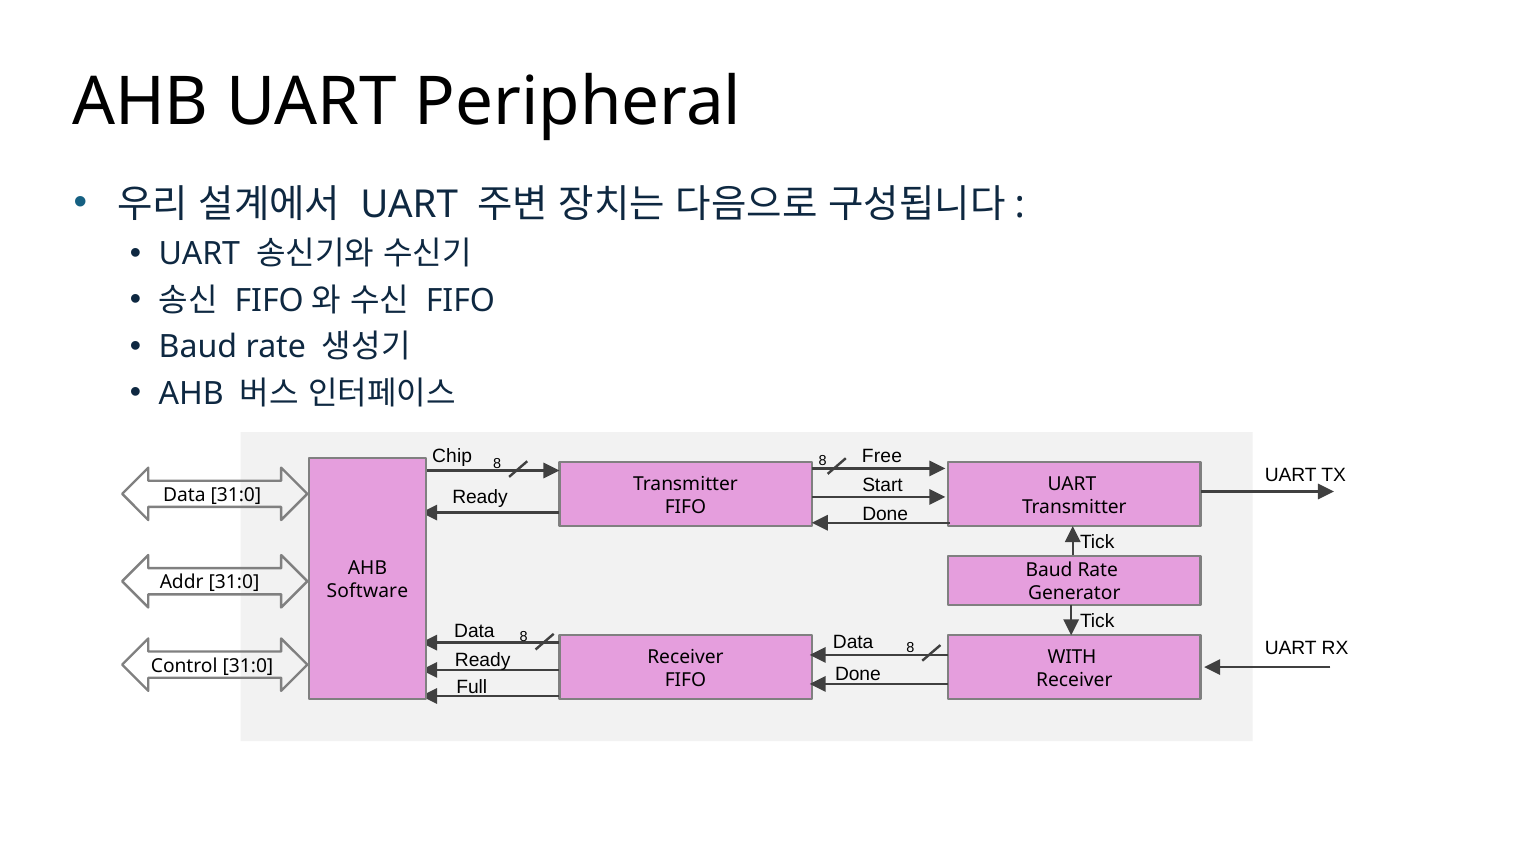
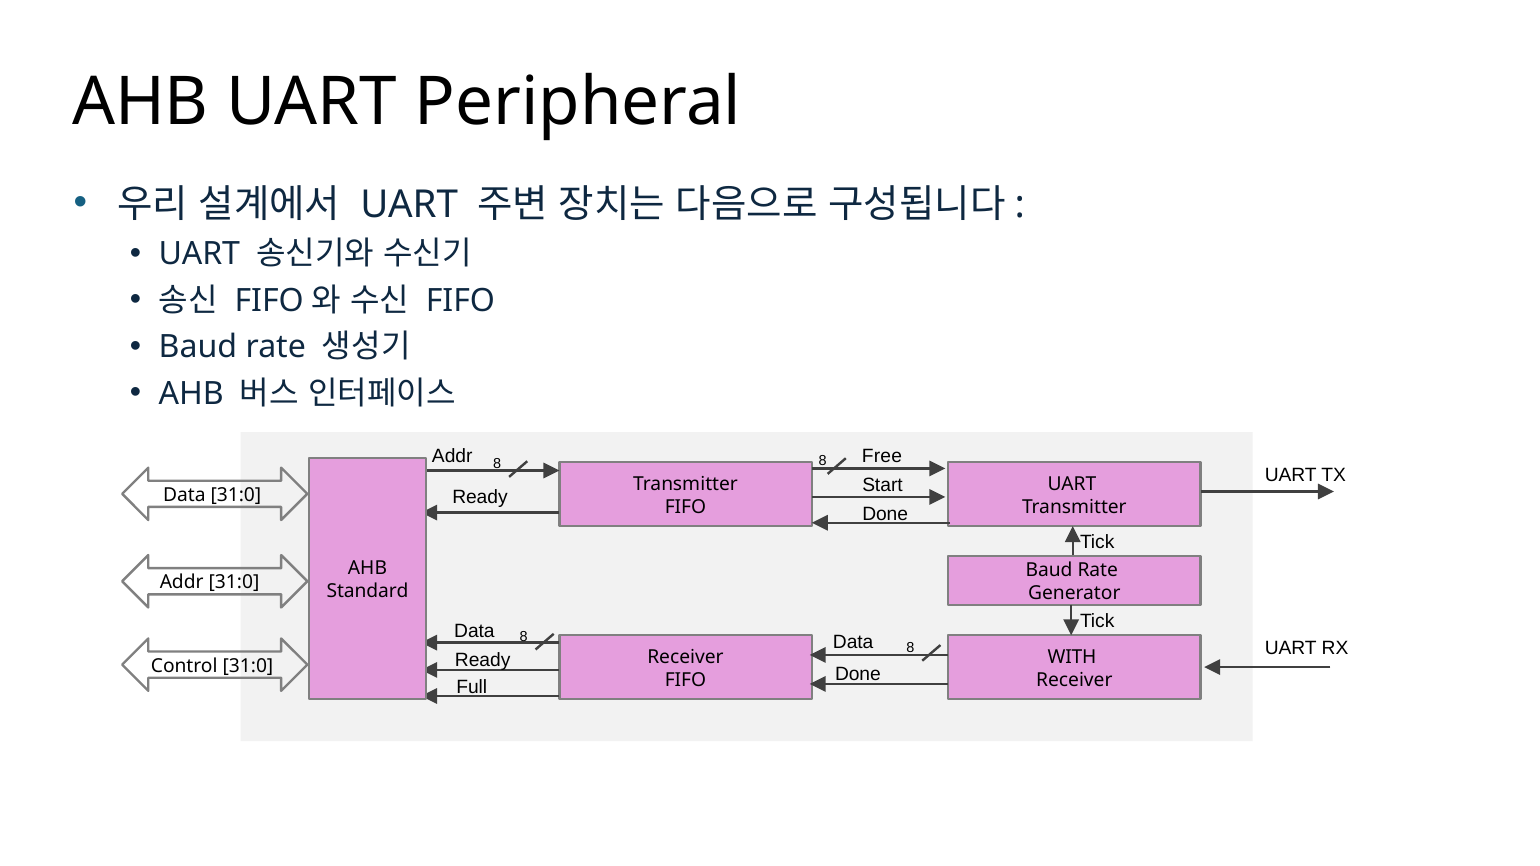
Chip: Chip -> Addr (452, 456)
Software: Software -> Standard (368, 592)
